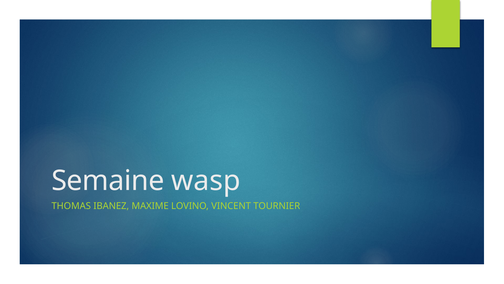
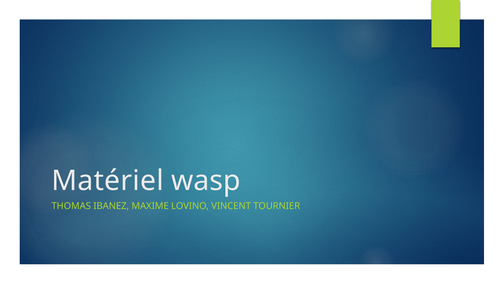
Semaine: Semaine -> Matériel (108, 181)
